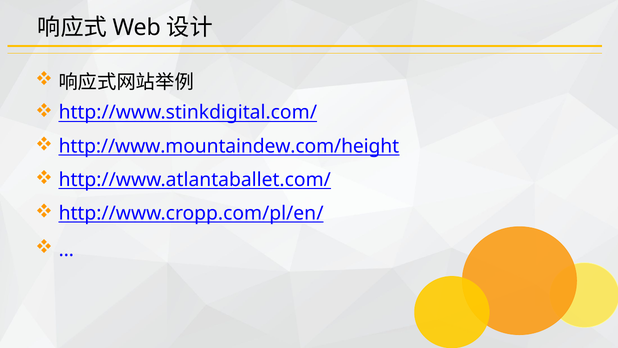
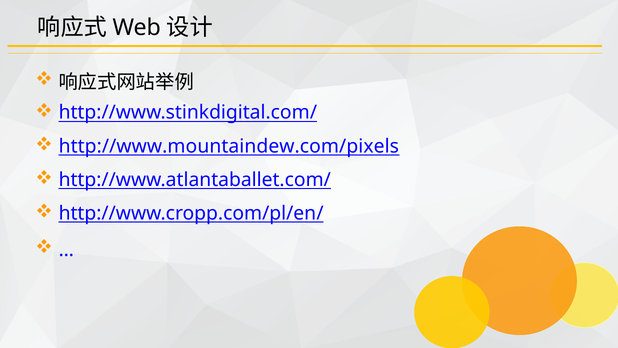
http://www.mountaindew.com/height: http://www.mountaindew.com/height -> http://www.mountaindew.com/pixels (229, 146)
